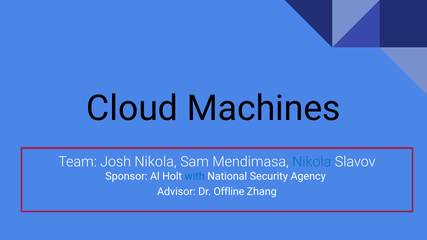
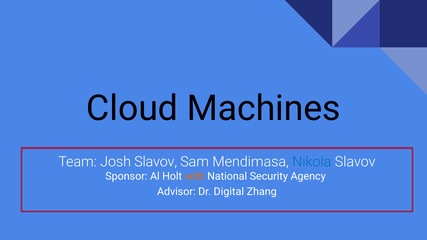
Josh Nikola: Nikola -> Slavov (156, 162)
with colour: blue -> orange (195, 177)
Offline: Offline -> Digital (229, 192)
